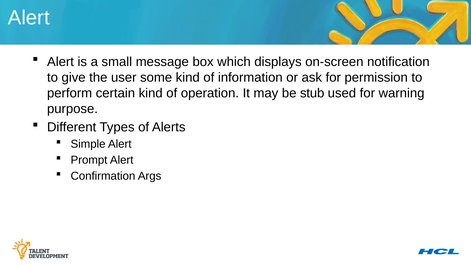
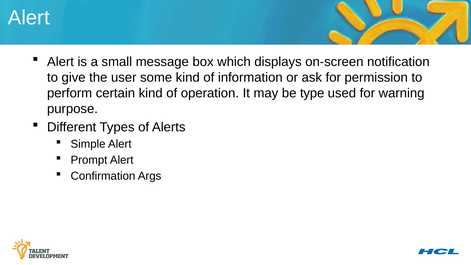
stub: stub -> type (312, 93)
